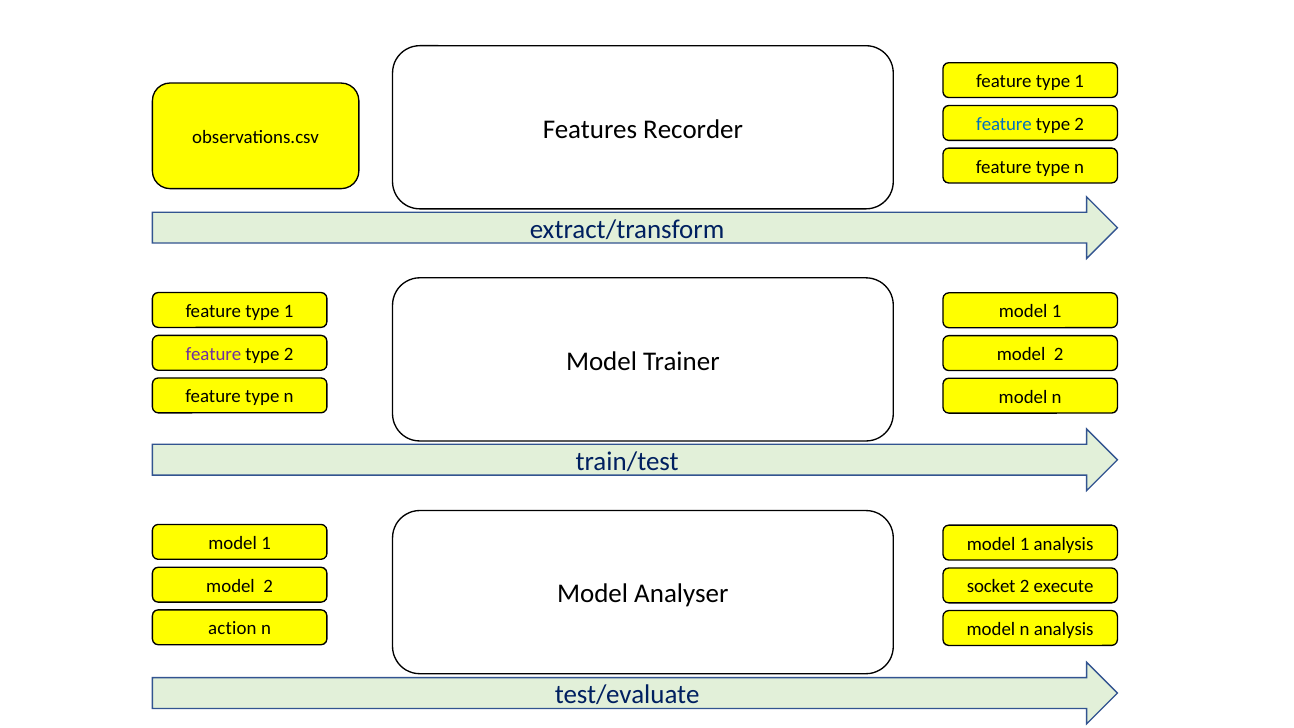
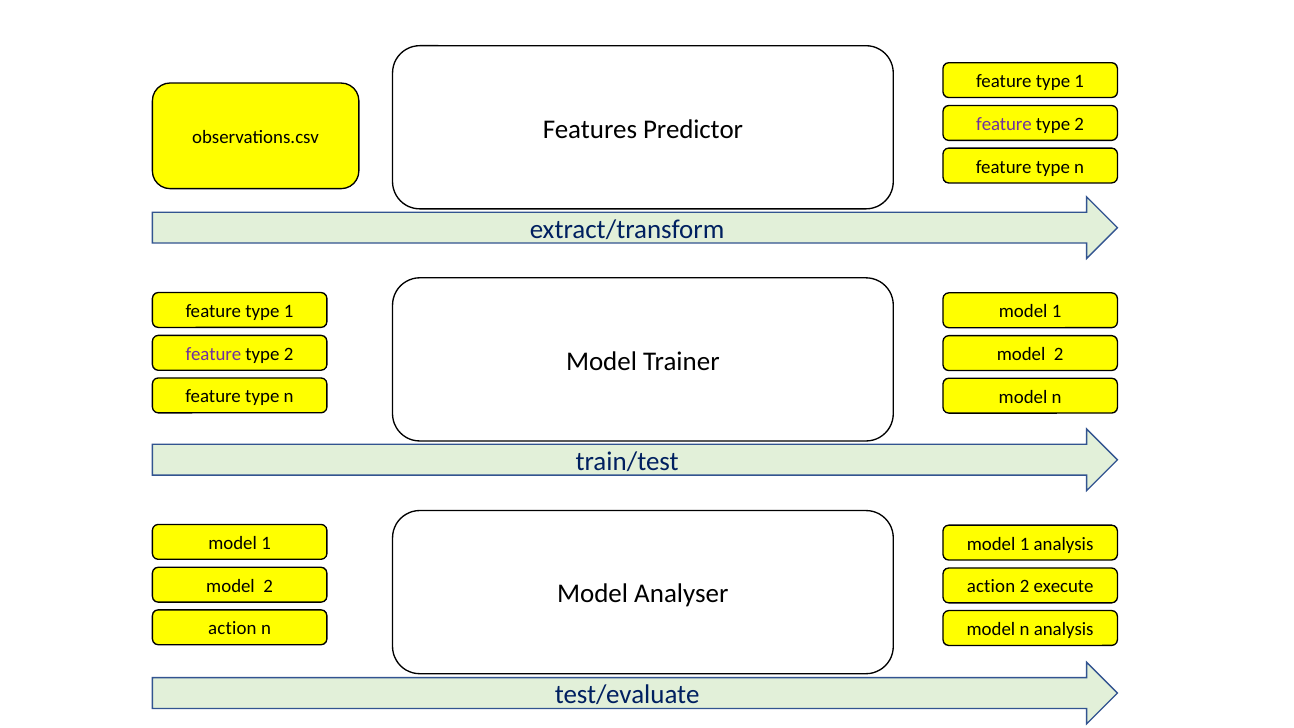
feature colour: blue -> purple (1004, 124)
Recorder: Recorder -> Predictor (693, 129)
socket: socket -> action (991, 587)
